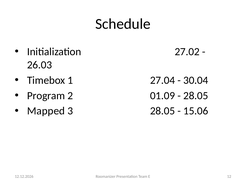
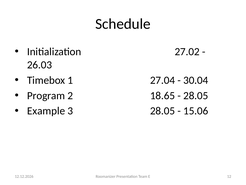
01.09: 01.09 -> 18.65 (163, 95)
Mapped: Mapped -> Example (46, 111)
